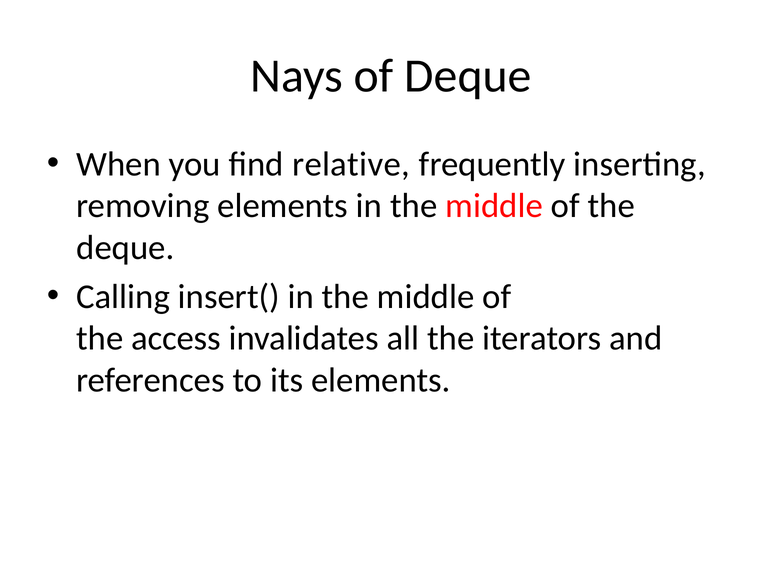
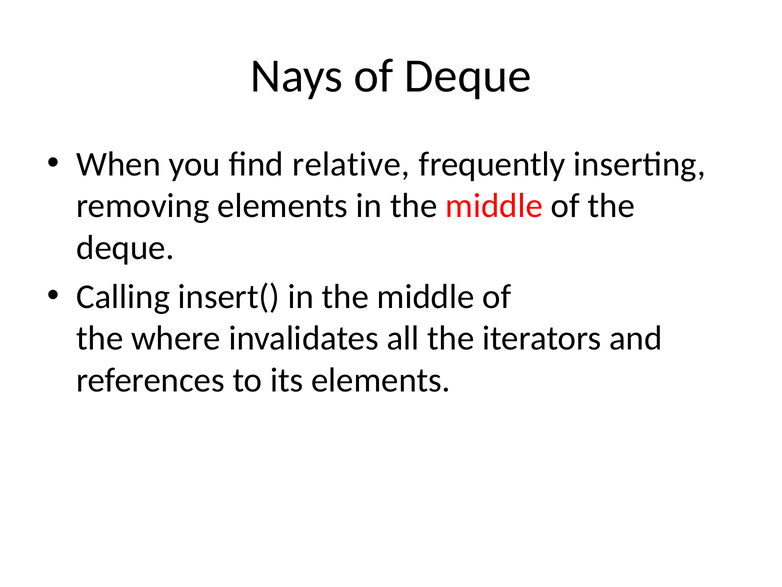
access: access -> where (176, 338)
